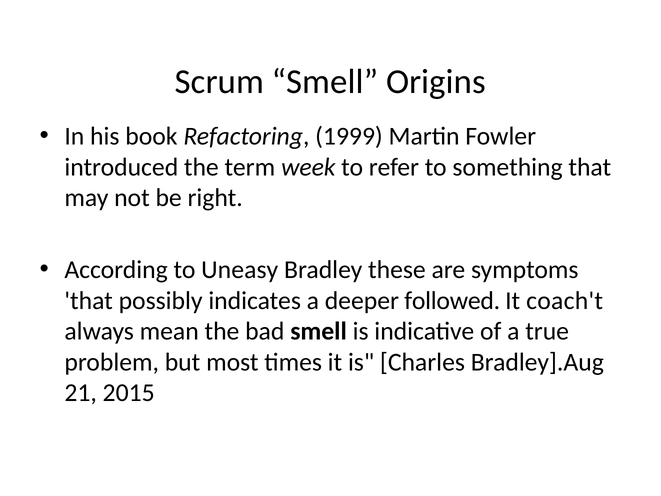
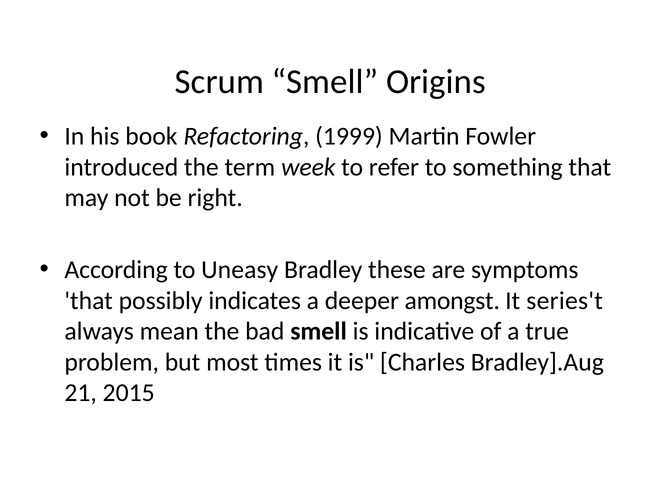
followed: followed -> amongst (452, 300)
coach't: coach't -> series't (565, 300)
